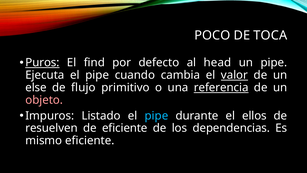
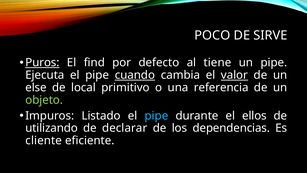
TOCA: TOCA -> SIRVE (270, 35)
head: head -> tiene (217, 63)
cuando underline: none -> present (135, 75)
flujo: flujo -> local (83, 87)
referencia underline: present -> none (221, 87)
objeto colour: pink -> light green (44, 100)
resuelven: resuelven -> utilizando (52, 128)
de eficiente: eficiente -> declarar (125, 128)
mismo: mismo -> cliente (44, 140)
